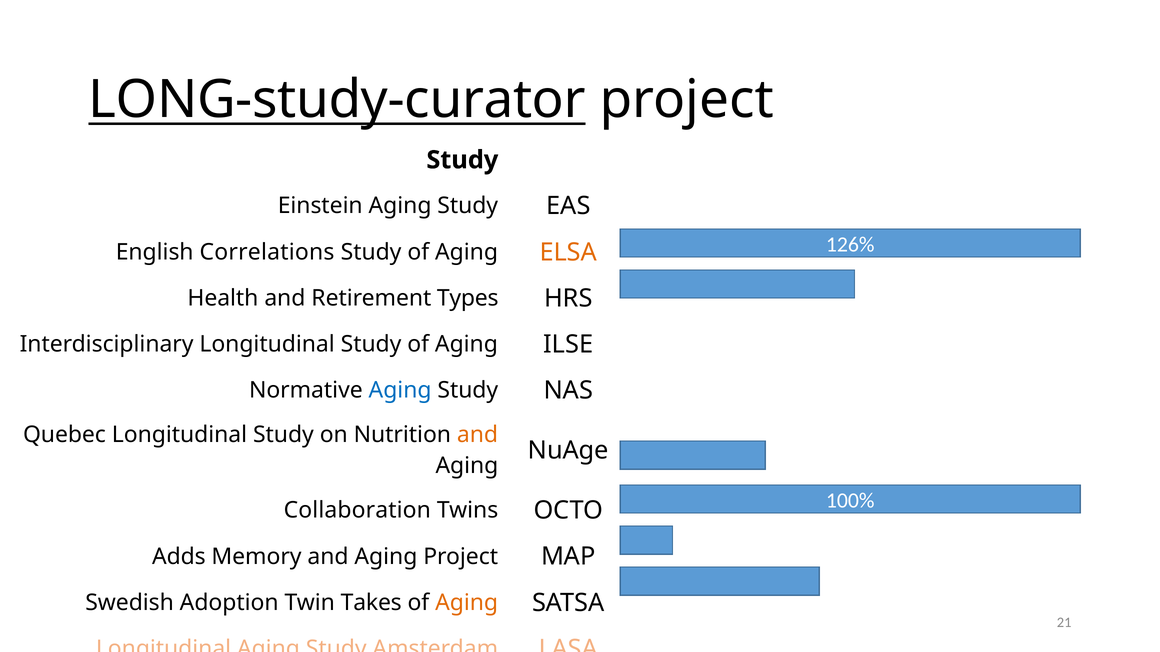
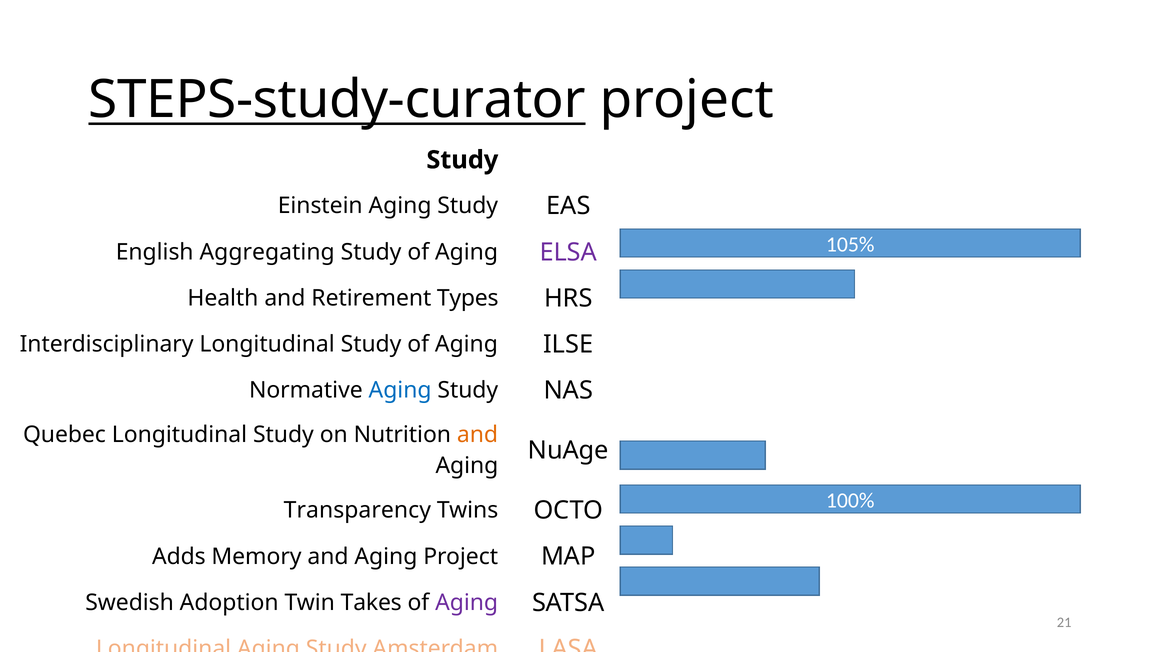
LONG-study-curator: LONG-study-curator -> STEPS-study-curator (337, 100)
126%: 126% -> 105% (850, 245)
Correlations: Correlations -> Aggregating (267, 252)
ELSA colour: orange -> purple (568, 252)
Collaboration: Collaboration -> Transparency (357, 511)
Aging colour: orange -> purple (467, 603)
